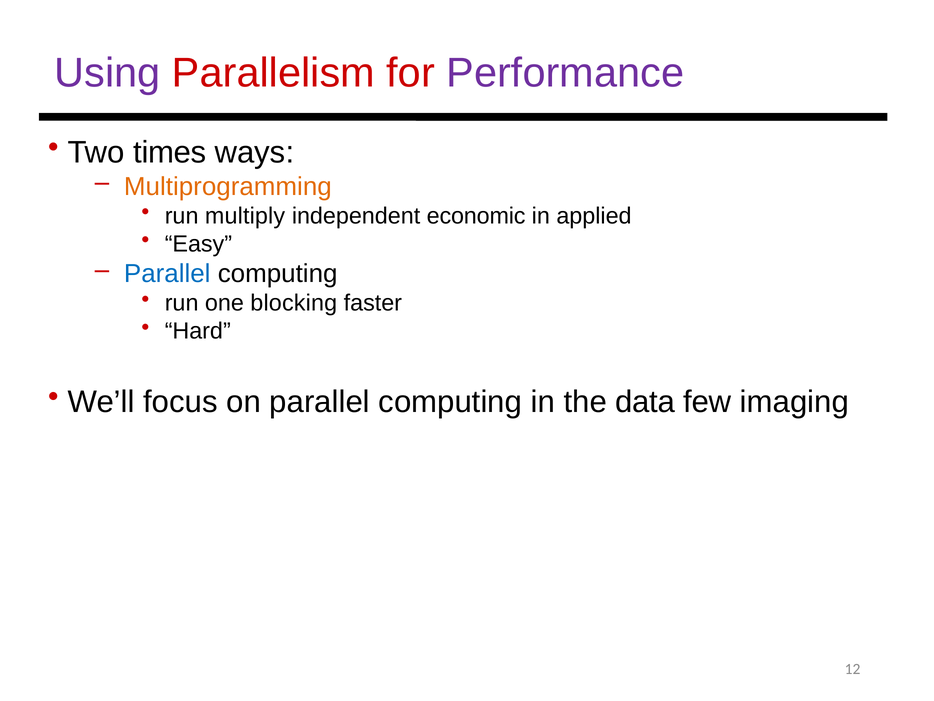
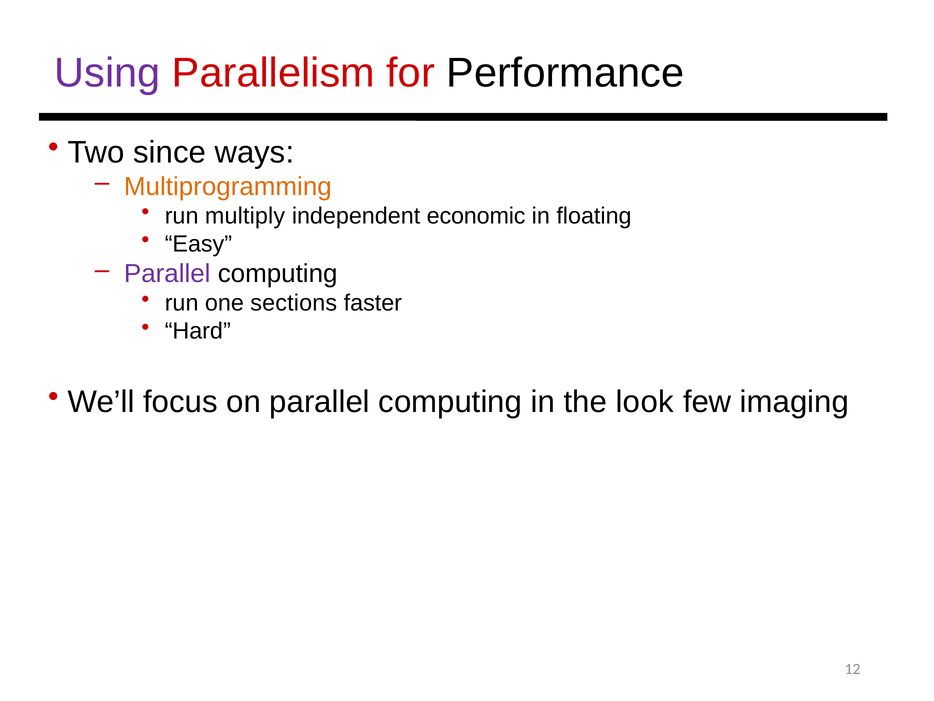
Performance colour: purple -> black (565, 73)
times: times -> since (170, 152)
applied: applied -> floating (594, 216)
Parallel colour: blue -> purple (167, 274)
blocking: blocking -> sections (294, 303)
data: data -> look (645, 402)
